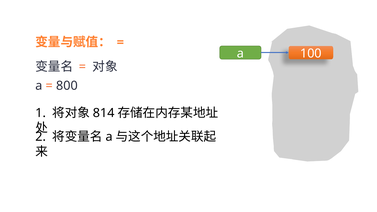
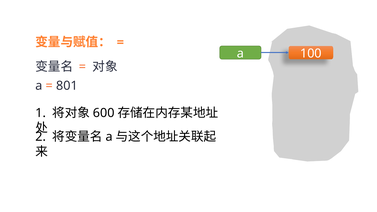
800: 800 -> 801 (67, 86)
814: 814 -> 600 (104, 113)
